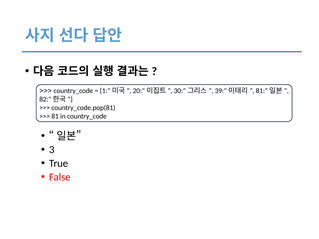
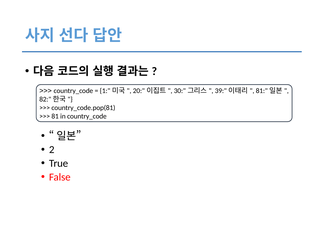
3: 3 -> 2 (52, 150)
